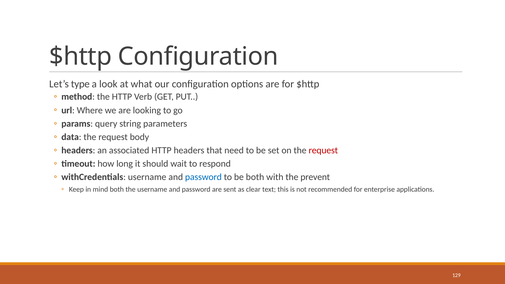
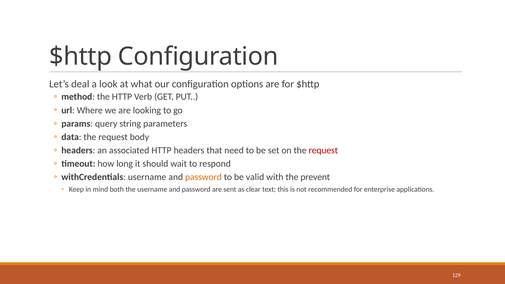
type: type -> deal (80, 84)
password colour: blue -> orange (203, 177)
be both: both -> valid (255, 177)
